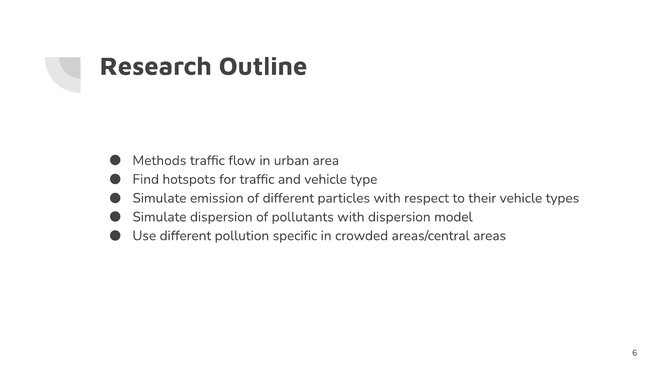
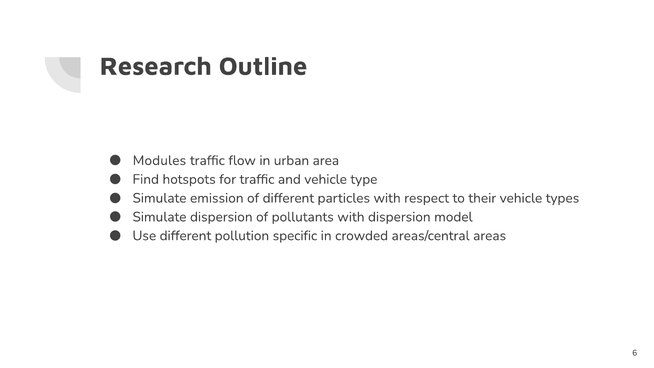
Methods: Methods -> Modules (159, 160)
